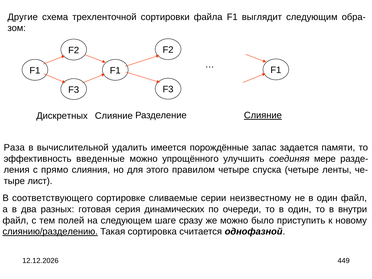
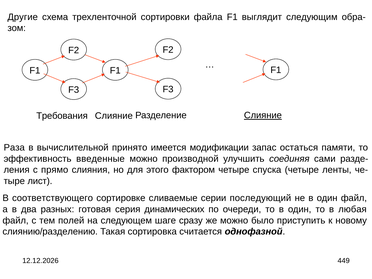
Дискретных: Дискретных -> Требования (62, 116)
удалить: удалить -> принято (130, 148)
порождённые: порождённые -> модификации (219, 148)
задается: задается -> остаться (299, 148)
упрощённого: упрощённого -> производной (190, 159)
мере: мере -> сами (325, 159)
правилом: правилом -> фактором (194, 170)
неизвестному: неизвестному -> последующий (260, 198)
внутри: внутри -> любая (352, 209)
слиянию/разделению underline: present -> none (50, 232)
